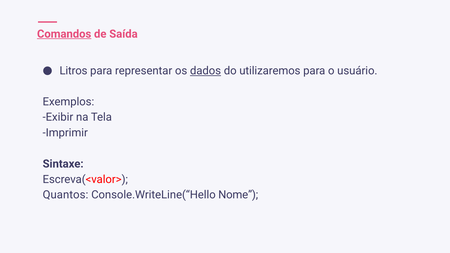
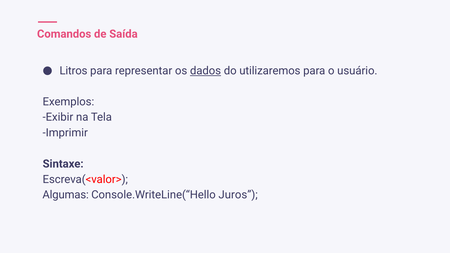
Comandos underline: present -> none (64, 34)
Quantos: Quantos -> Algumas (66, 195)
Nome: Nome -> Juros (238, 195)
